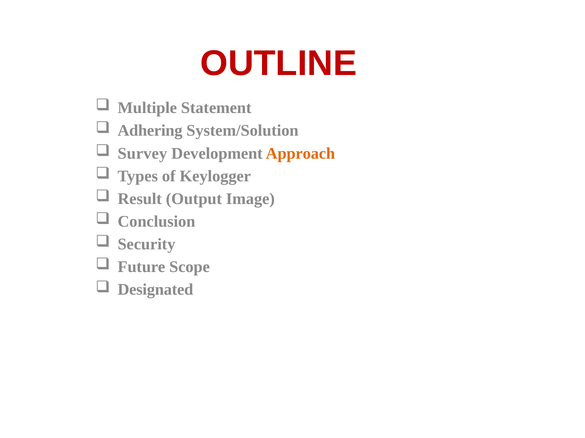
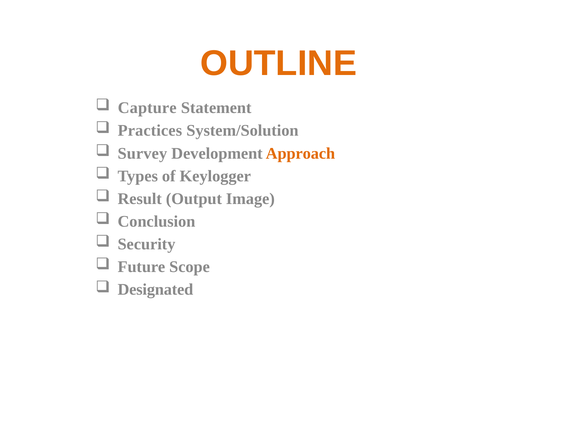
OUTLINE colour: red -> orange (279, 64)
Multiple: Multiple -> Capture (147, 108)
Adhering: Adhering -> Practices (150, 131)
